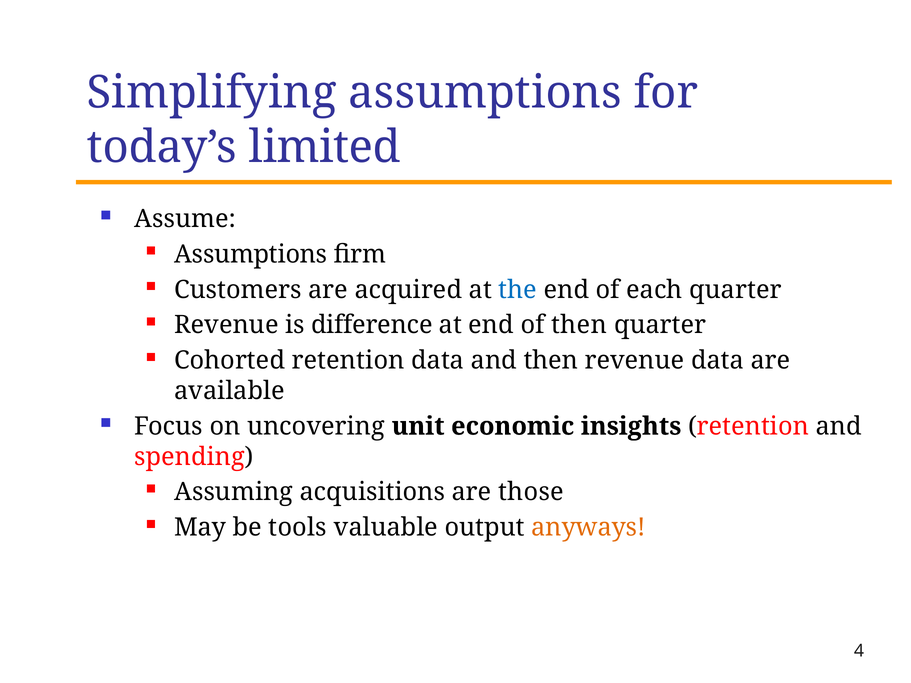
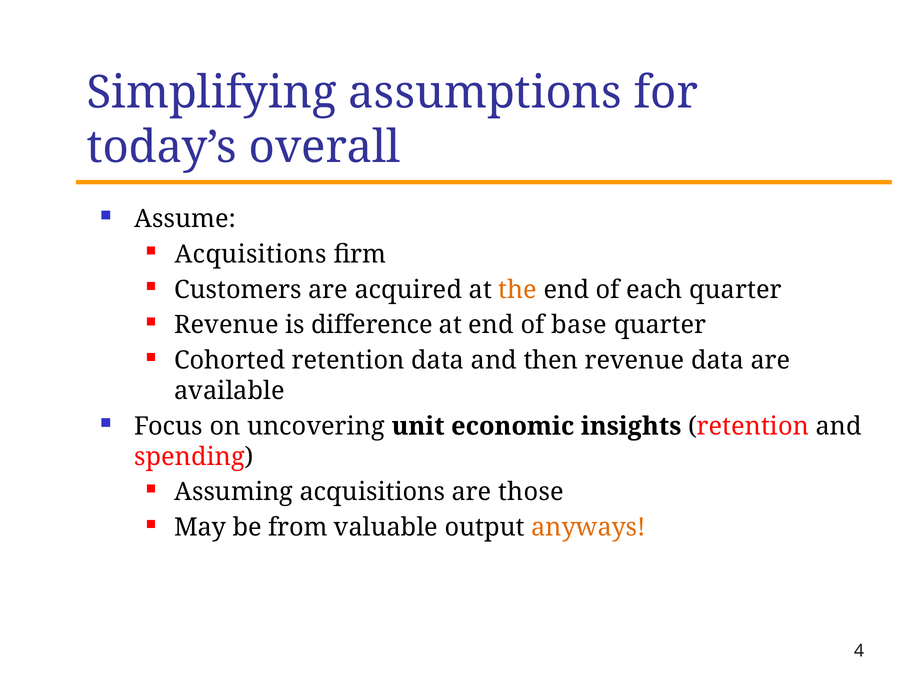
limited: limited -> overall (325, 147)
Assumptions: Assumptions -> Acquisitions (251, 254)
the colour: blue -> orange (518, 290)
of then: then -> base (579, 325)
tools: tools -> from (298, 528)
